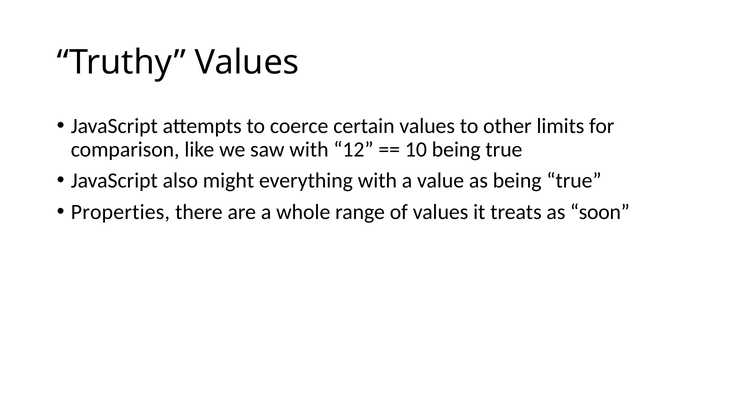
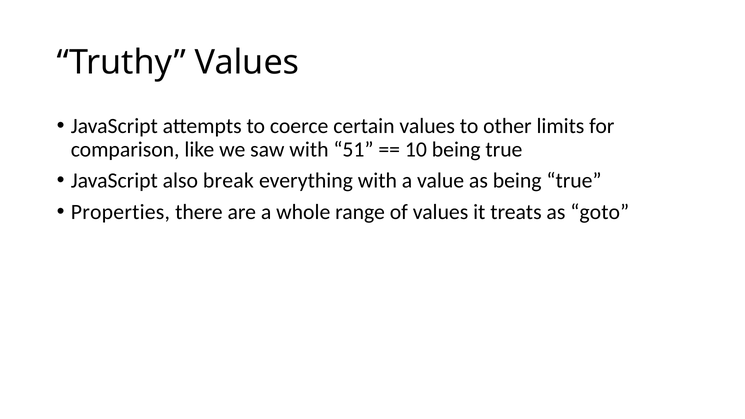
12: 12 -> 51 (353, 149)
might: might -> break (228, 181)
soon: soon -> goto (600, 212)
